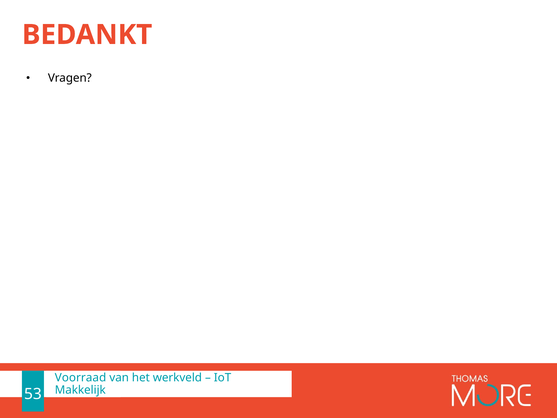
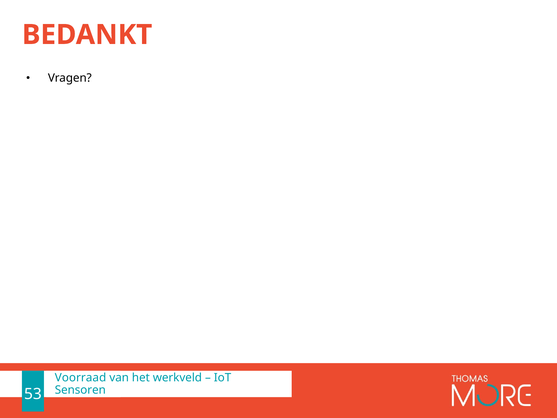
Makkelijk: Makkelijk -> Sensoren (80, 390)
